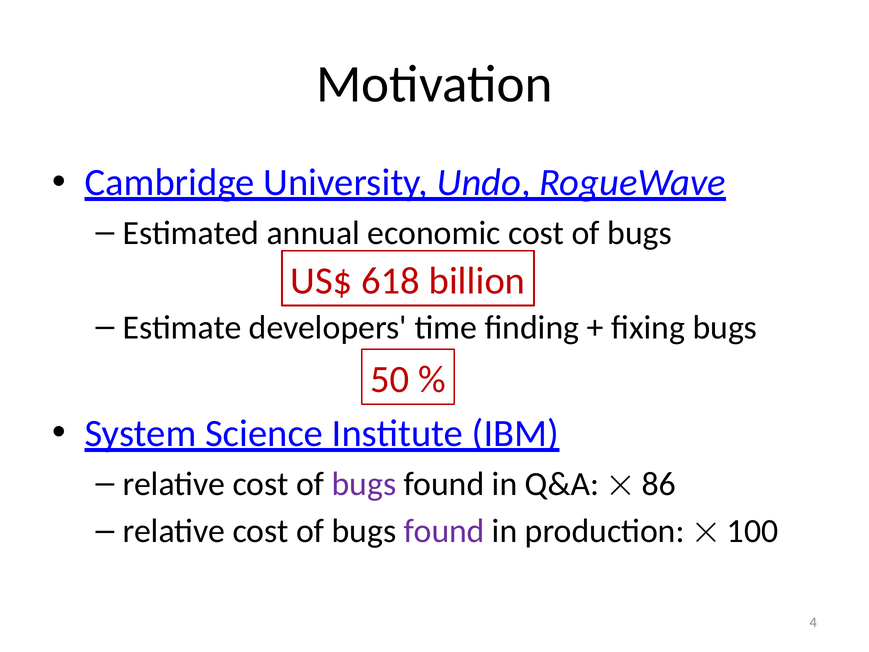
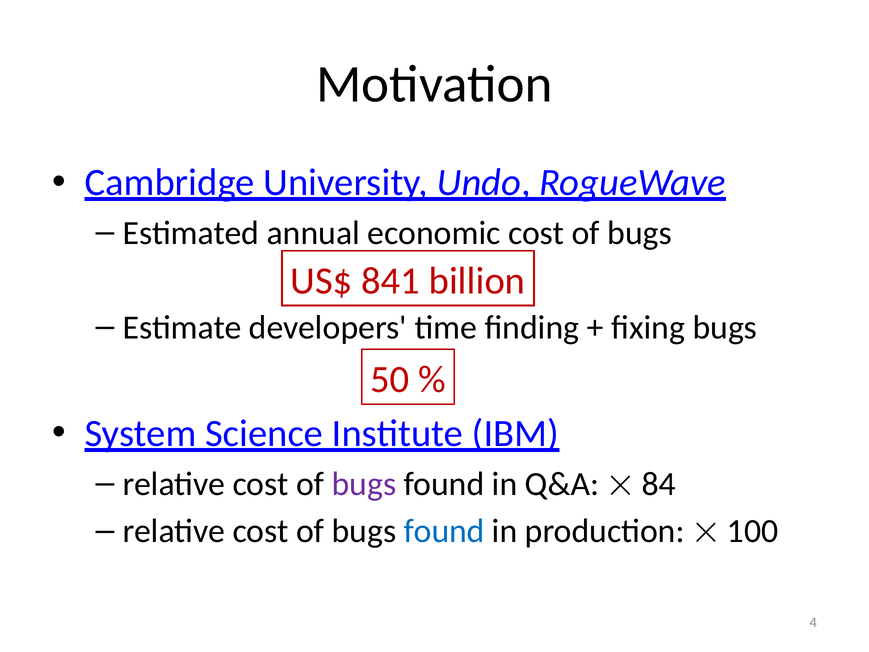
618: 618 -> 841 (391, 281)
86: 86 -> 84 (659, 484)
found colour: purple -> blue (444, 531)
